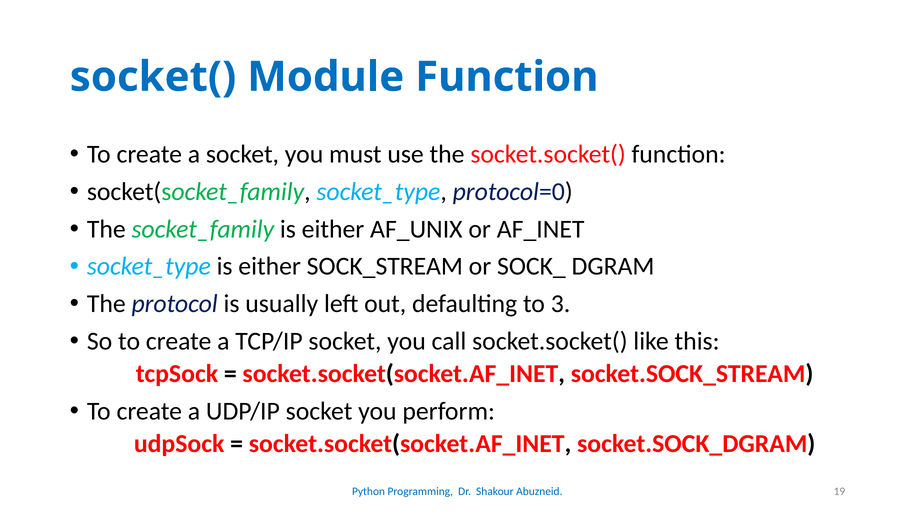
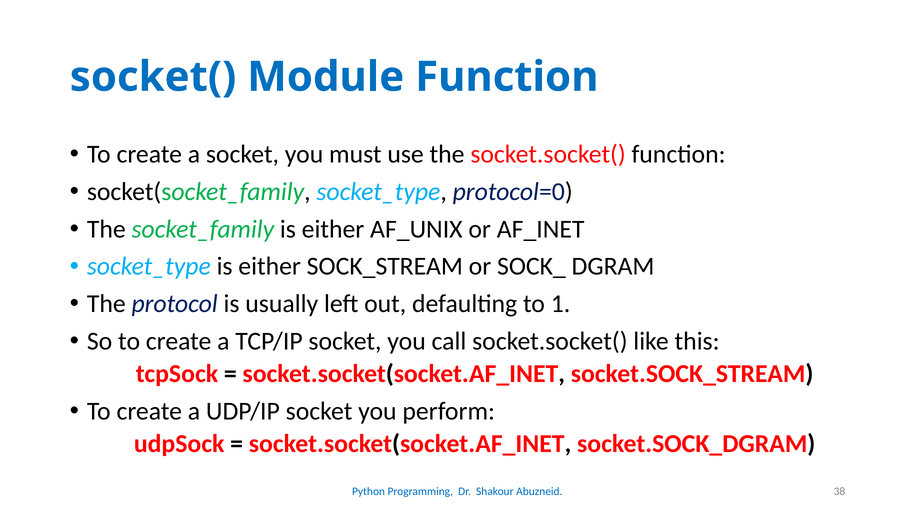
3: 3 -> 1 (561, 304)
19: 19 -> 38 (839, 491)
